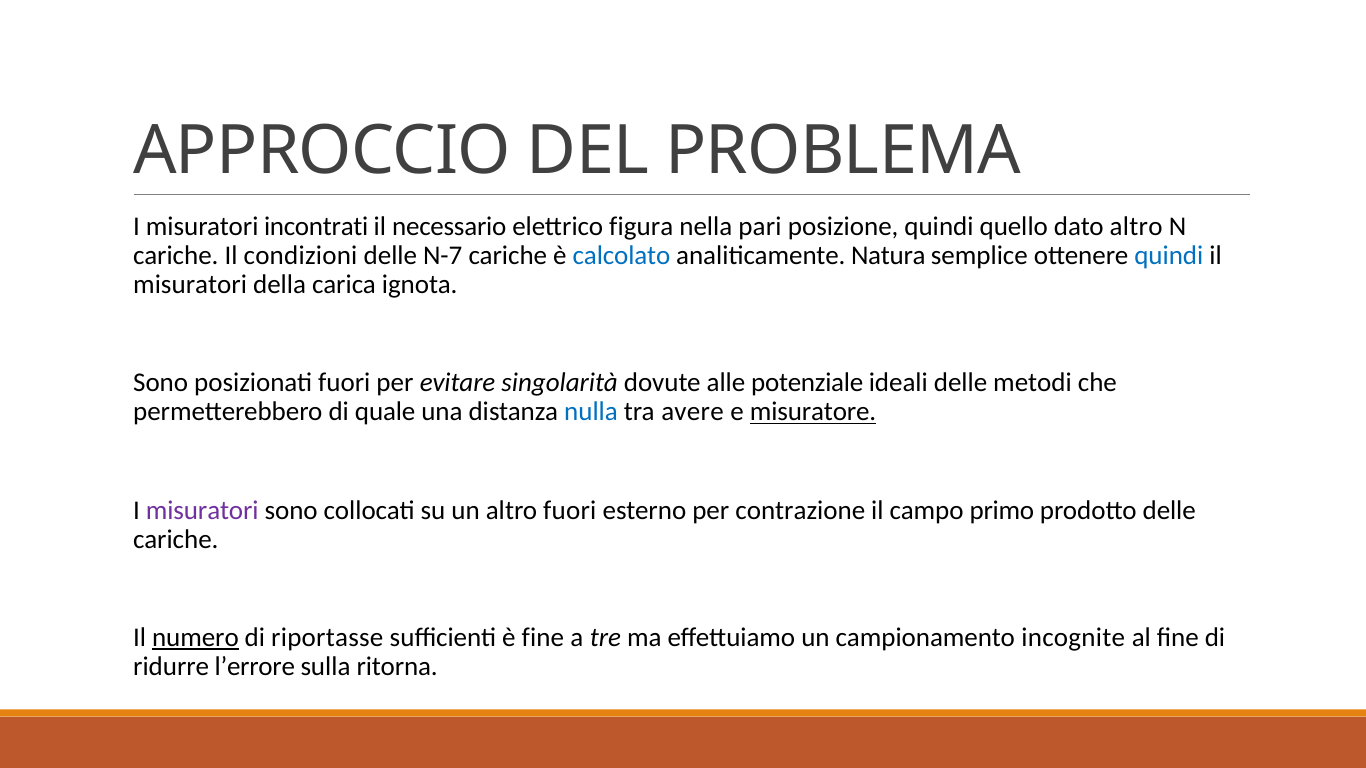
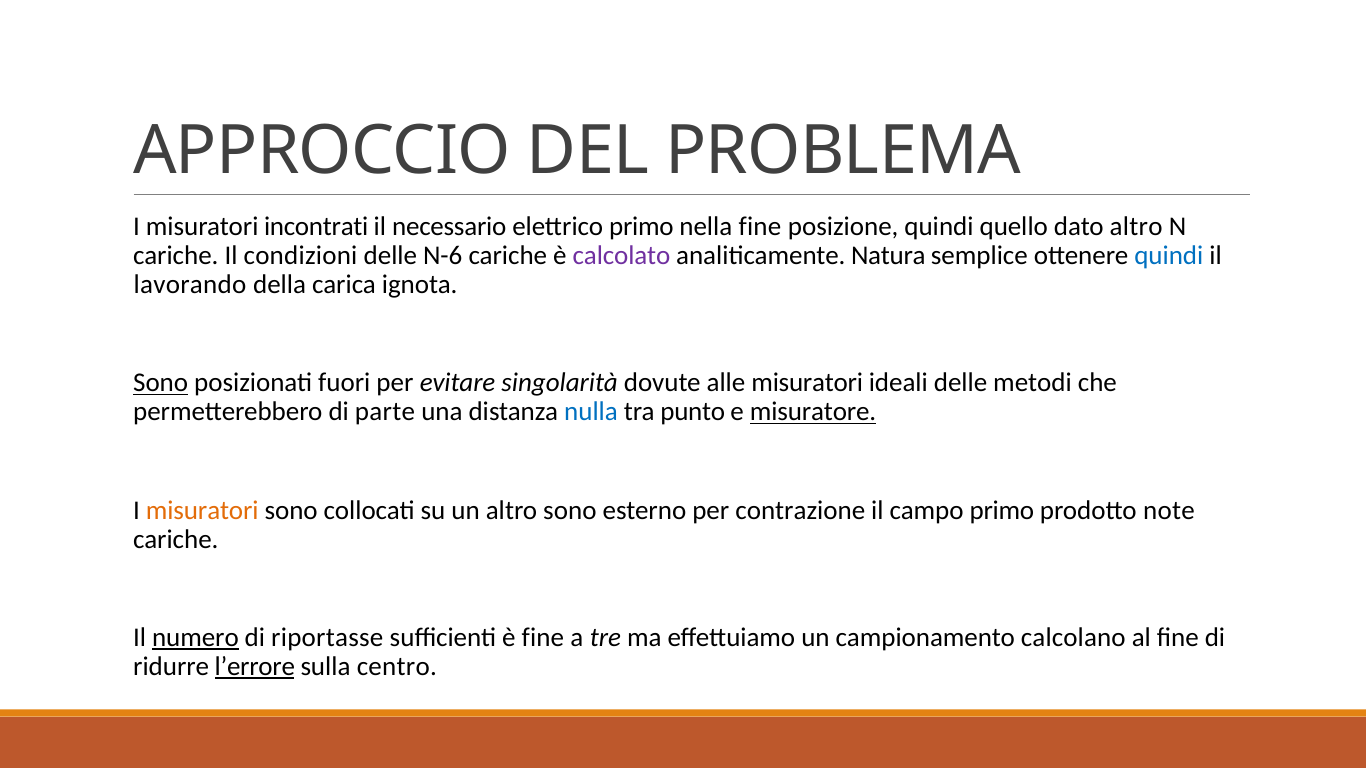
elettrico figura: figura -> primo (641, 226)
nella pari: pari -> fine (760, 226)
N-7: N-7 -> N-6 (443, 256)
calcolato colour: blue -> purple (621, 256)
misuratori: misuratori -> lavorando (190, 285)
Sono underline: none -> present (161, 383)
alle potenziale: potenziale -> misuratori (807, 383)
quale: quale -> parte (385, 412)
avere: avere -> punto (693, 412)
misuratori colour: purple -> orange (202, 510)
altro fuori: fuori -> sono (570, 510)
prodotto delle: delle -> note (1169, 510)
incognite: incognite -> calcolano (1073, 638)
l’errore underline: none -> present (255, 667)
ritorna: ritorna -> centro (397, 667)
